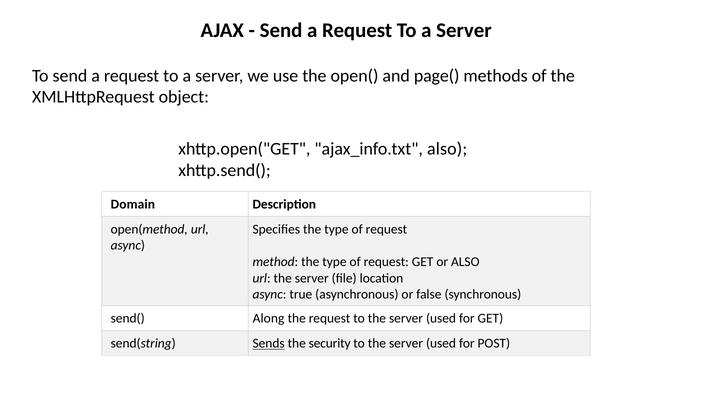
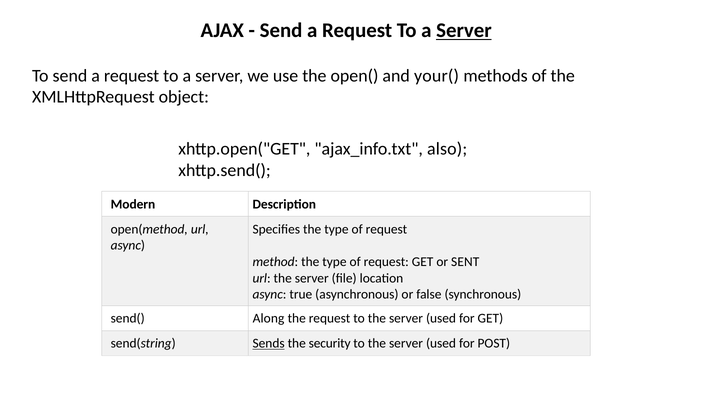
Server underline: none -> present (464, 31)
page(: page( -> your( (437, 76)
Domain: Domain -> Modern (133, 204)
or ALSO: ALSO -> SENT (465, 262)
